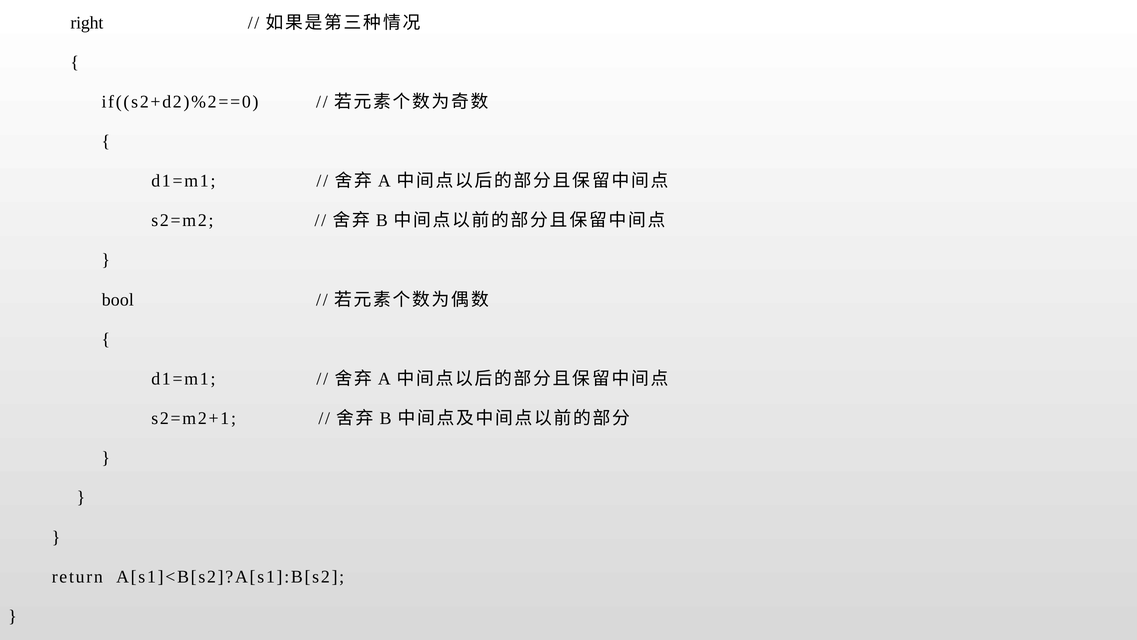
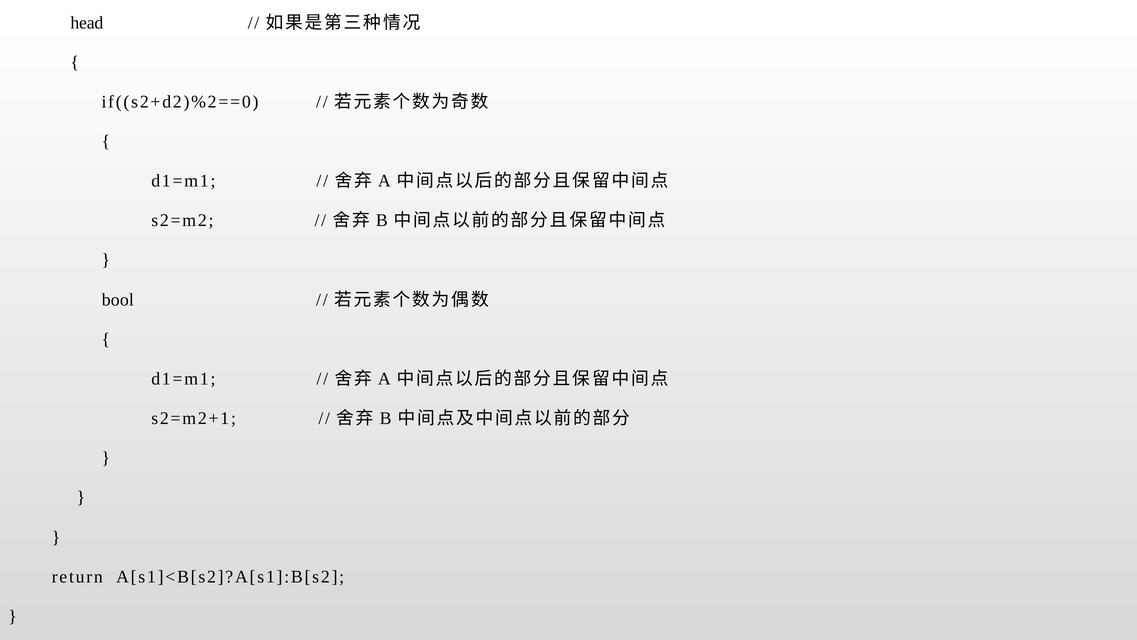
right: right -> head (87, 23)
